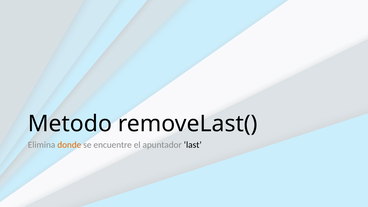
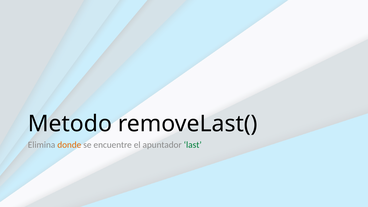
last colour: black -> green (193, 145)
